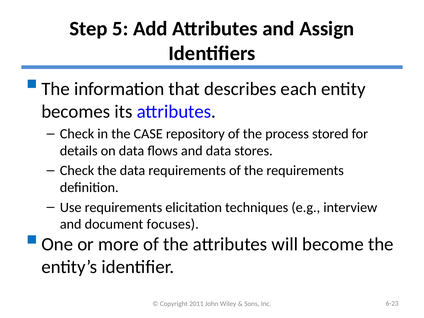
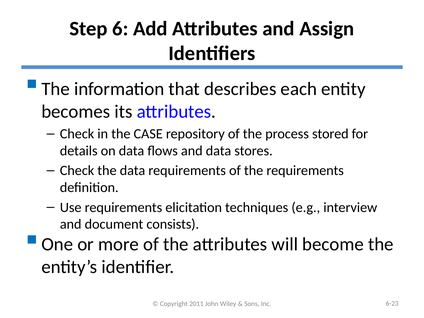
5: 5 -> 6 (120, 29)
focuses: focuses -> consists (173, 224)
